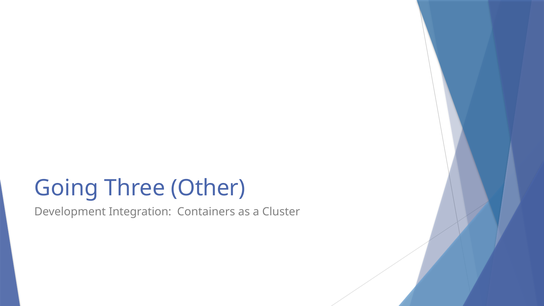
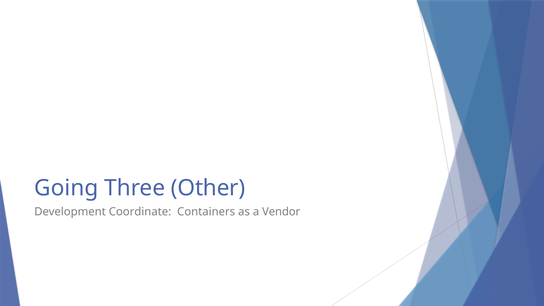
Integration: Integration -> Coordinate (140, 212)
Cluster: Cluster -> Vendor (281, 212)
